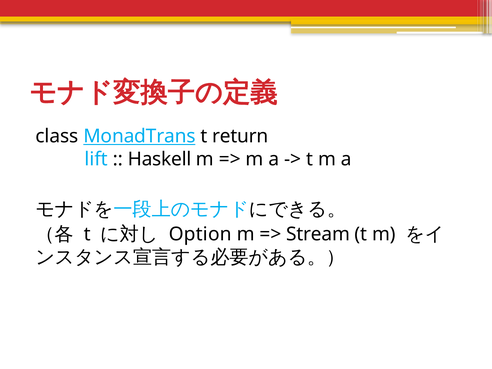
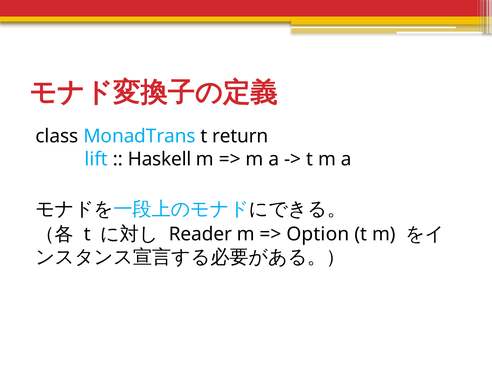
MonadTrans underline: present -> none (139, 136)
Option: Option -> Reader (200, 234)
Stream: Stream -> Option (318, 234)
